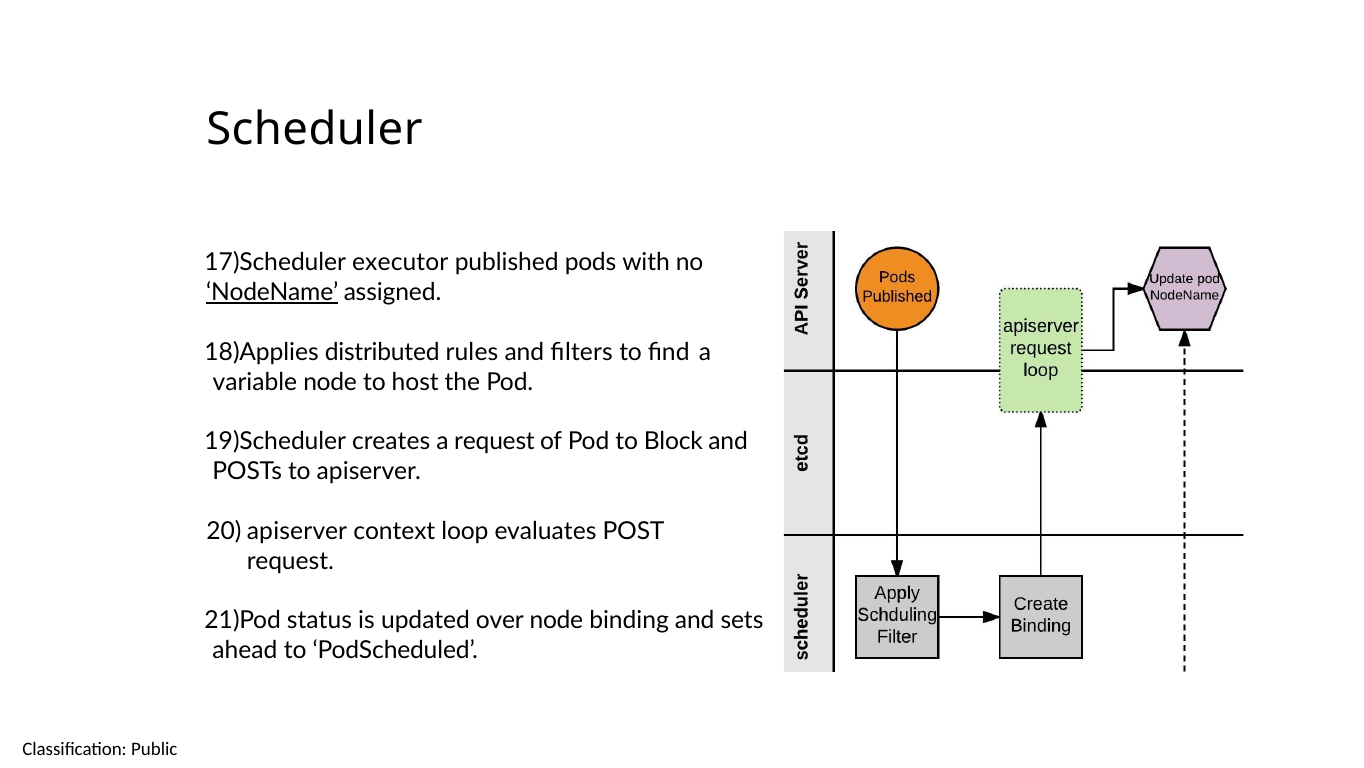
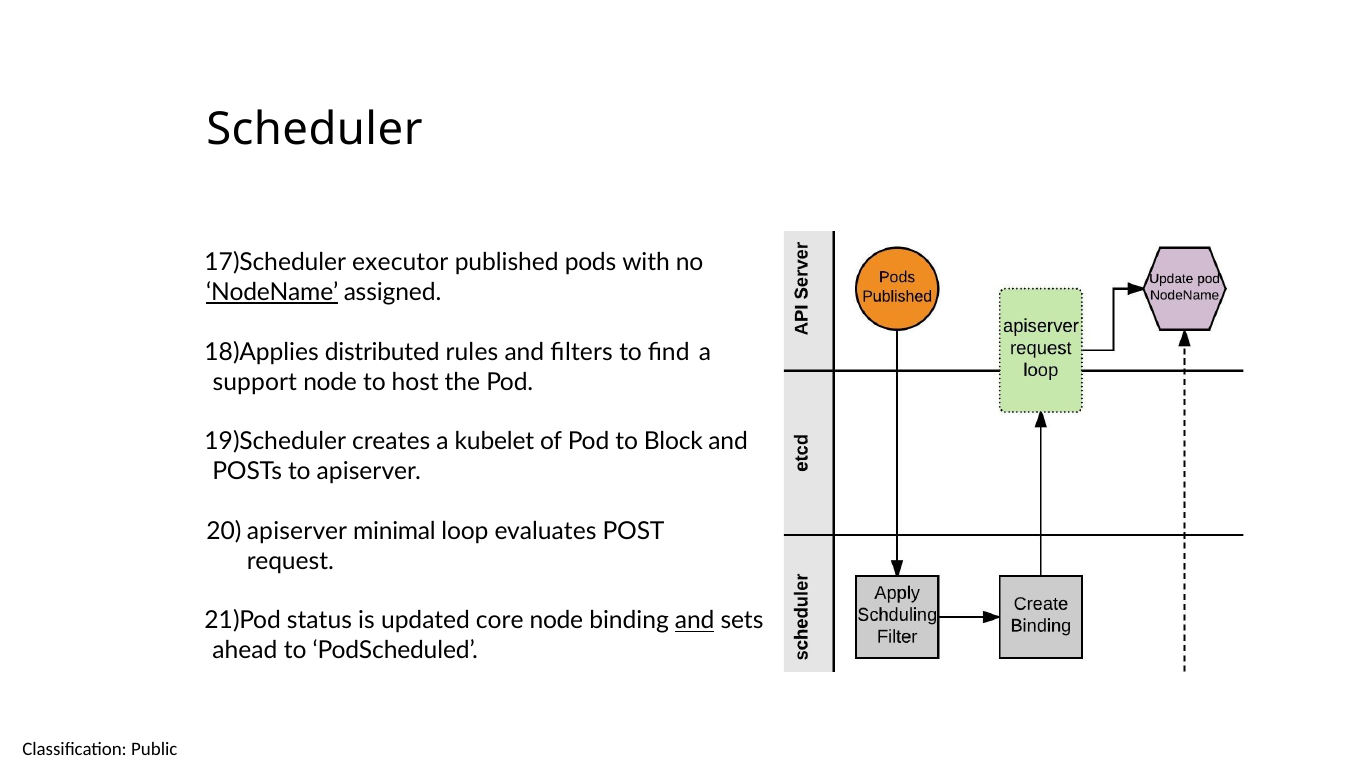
variable: variable -> support (255, 382)
a request: request -> kubelet (494, 441)
context: context -> minimal (394, 531)
over: over -> core (500, 620)
and underline: none -> present (695, 620)
